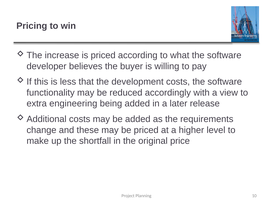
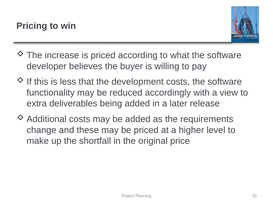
engineering: engineering -> deliverables (73, 103)
